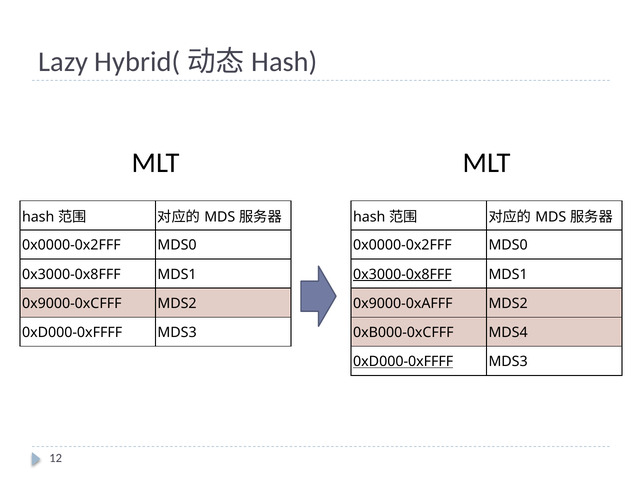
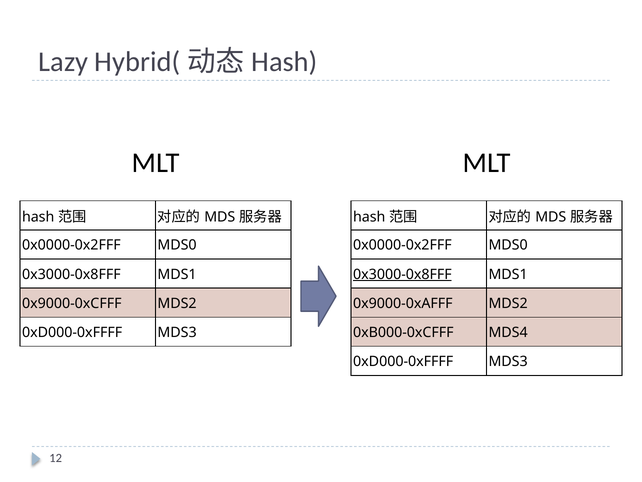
0xD000-0xFFFF underline: present -> none (403, 361)
